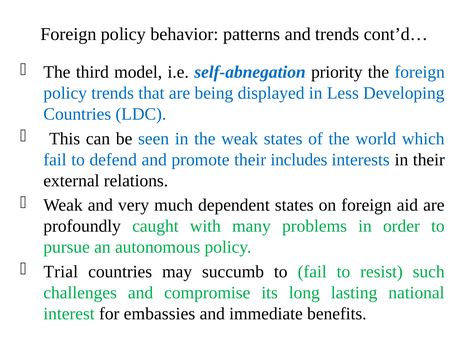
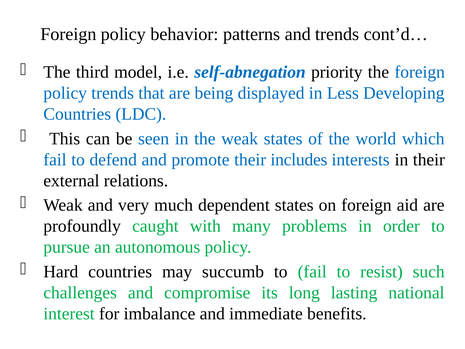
Trial: Trial -> Hard (61, 272)
embassies: embassies -> imbalance (160, 313)
